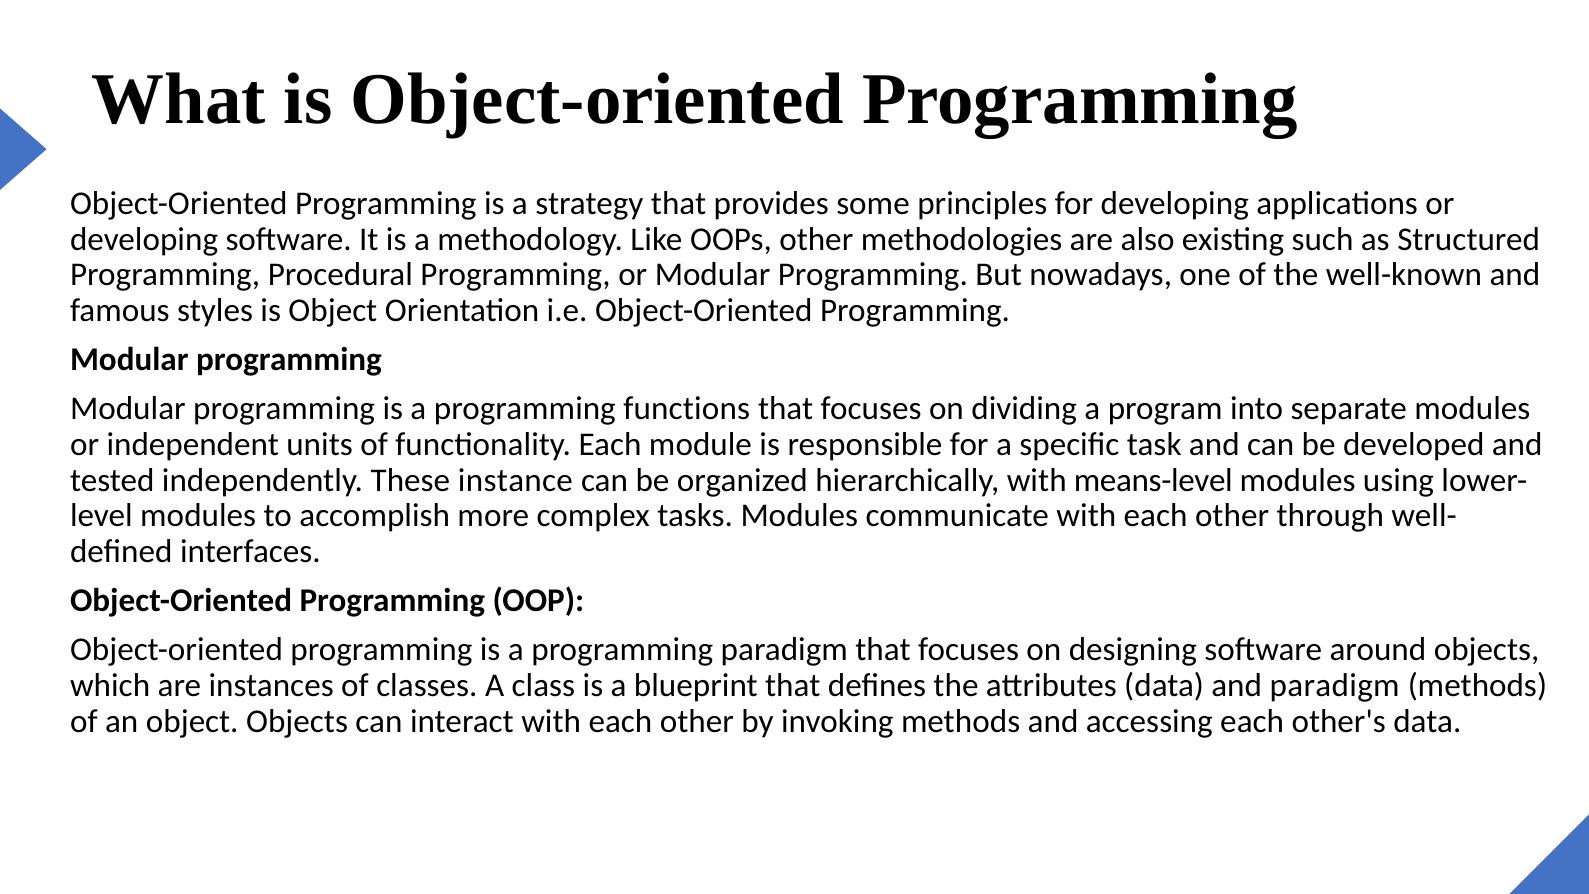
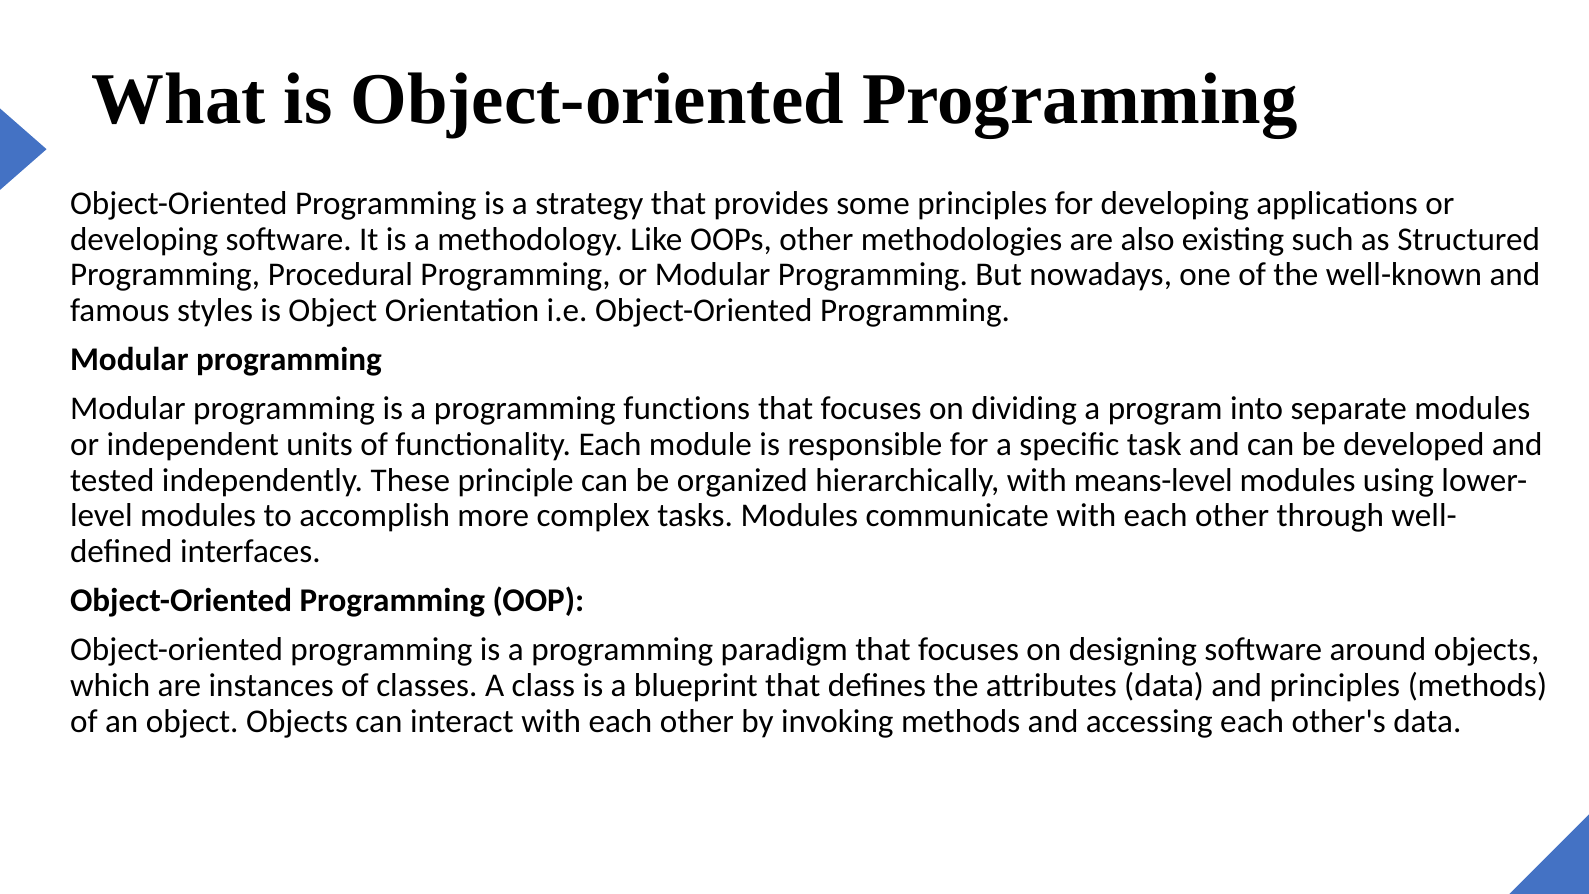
instance: instance -> principle (516, 480)
and paradigm: paradigm -> principles (1335, 685)
